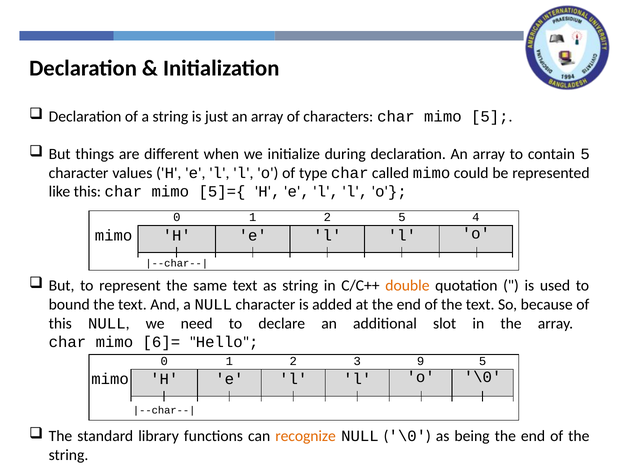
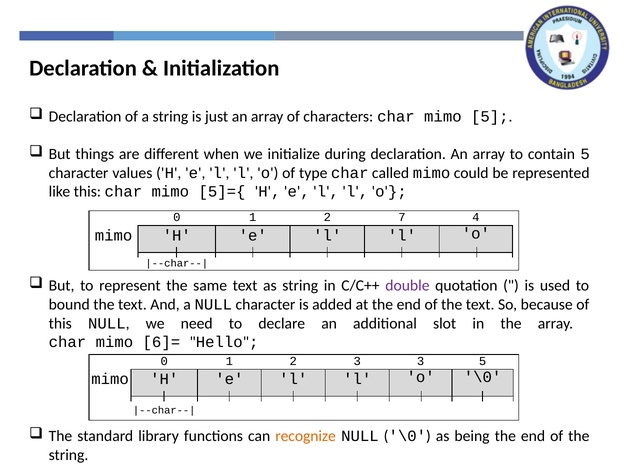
2 5: 5 -> 7 (402, 217)
double colour: orange -> purple (407, 285)
3 9: 9 -> 3 (421, 361)
